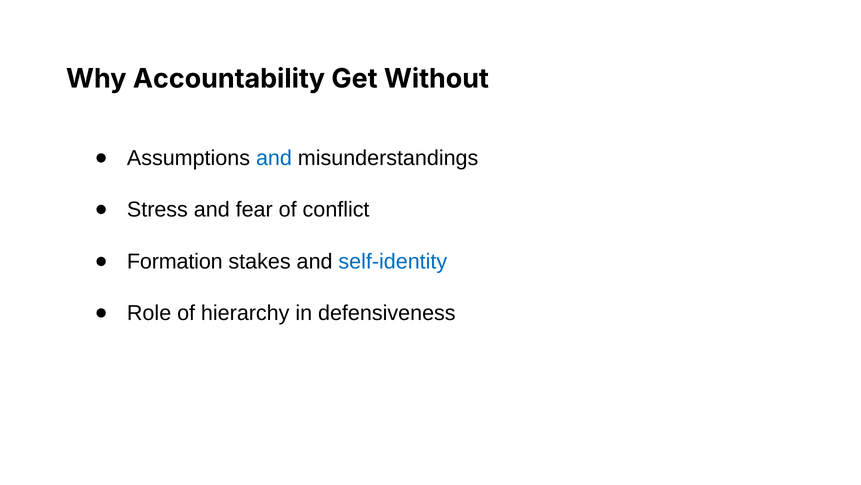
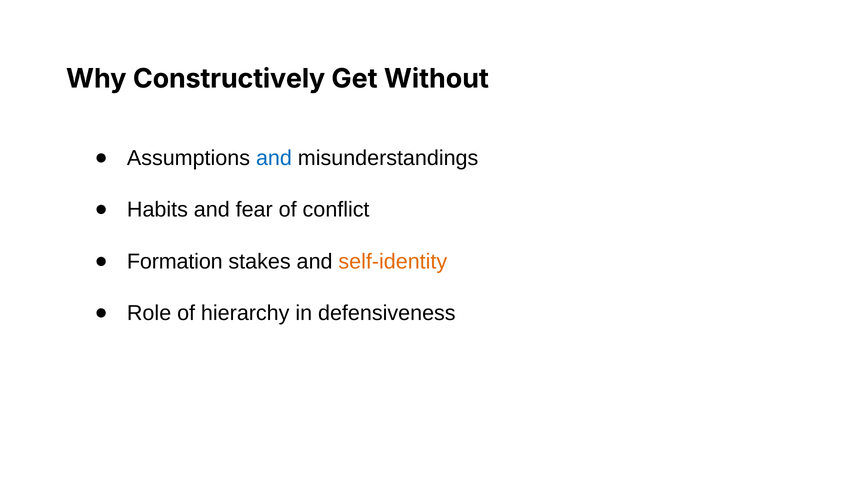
Accountability: Accountability -> Constructively (229, 79)
Stress: Stress -> Habits (157, 210)
self-identity colour: blue -> orange (393, 261)
